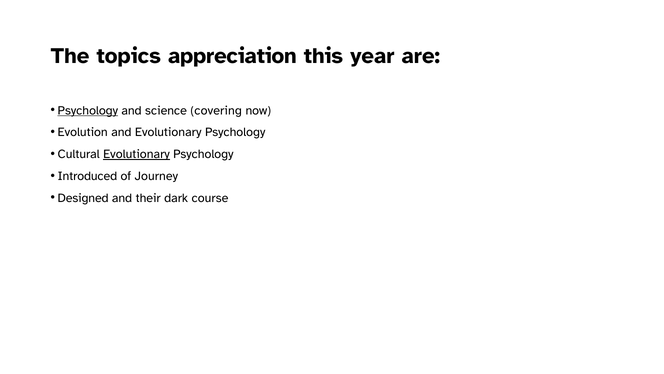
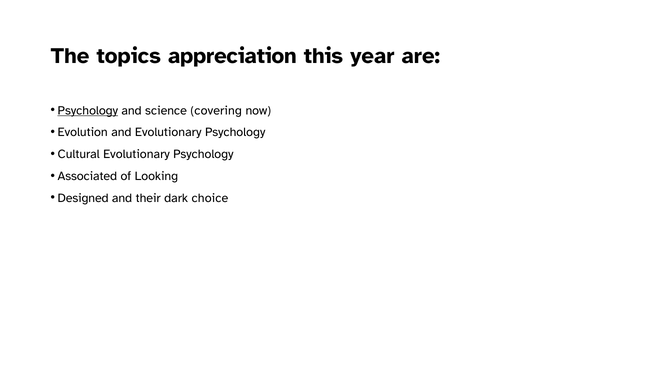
Evolutionary underline: present -> none (136, 154)
Introduced: Introduced -> Associated (87, 176)
Journey: Journey -> Looking (156, 176)
course: course -> choice (210, 198)
